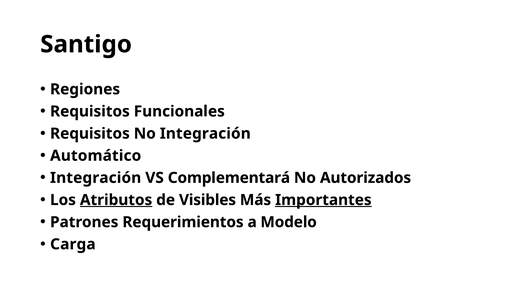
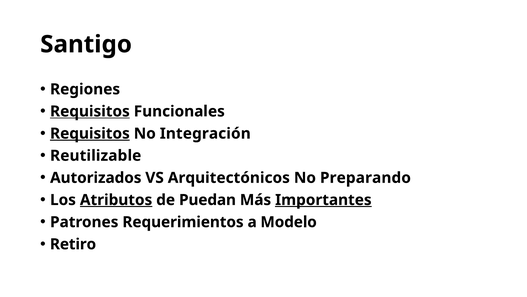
Requisitos underline: none -> present (90, 111)
Requisitos underline: none -> present (90, 133)
Automático: Automático -> Reutilizable (96, 155)
Integración: Integración -> Autorizados (96, 177)
Complementará: Complementará -> Arquitectónicos (229, 177)
Autorizados: Autorizados -> Preparando (365, 177)
Visibles: Visibles -> Puedan (208, 200)
Carga: Carga -> Retiro (73, 244)
